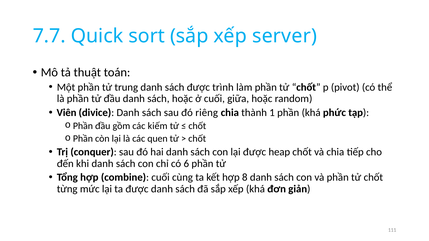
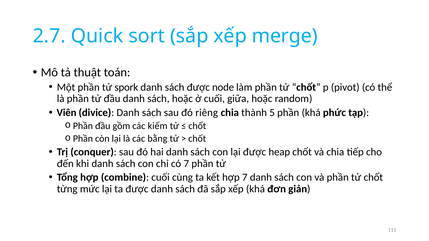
7.7: 7.7 -> 2.7 (49, 36)
server: server -> merge (285, 36)
trung: trung -> spork (126, 87)
trình: trình -> node (223, 87)
1: 1 -> 5 (272, 113)
quen: quen -> bằng (157, 139)
có 6: 6 -> 7 (186, 164)
hợp 8: 8 -> 7 (245, 178)
